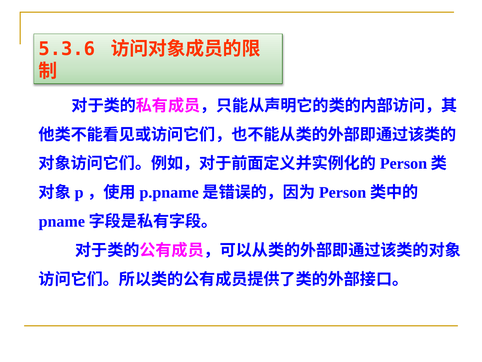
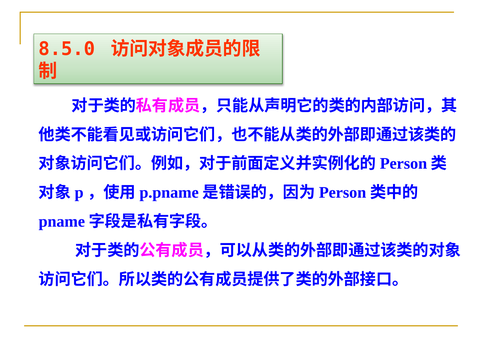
5.3.6: 5.3.6 -> 8.5.0 (67, 49)
